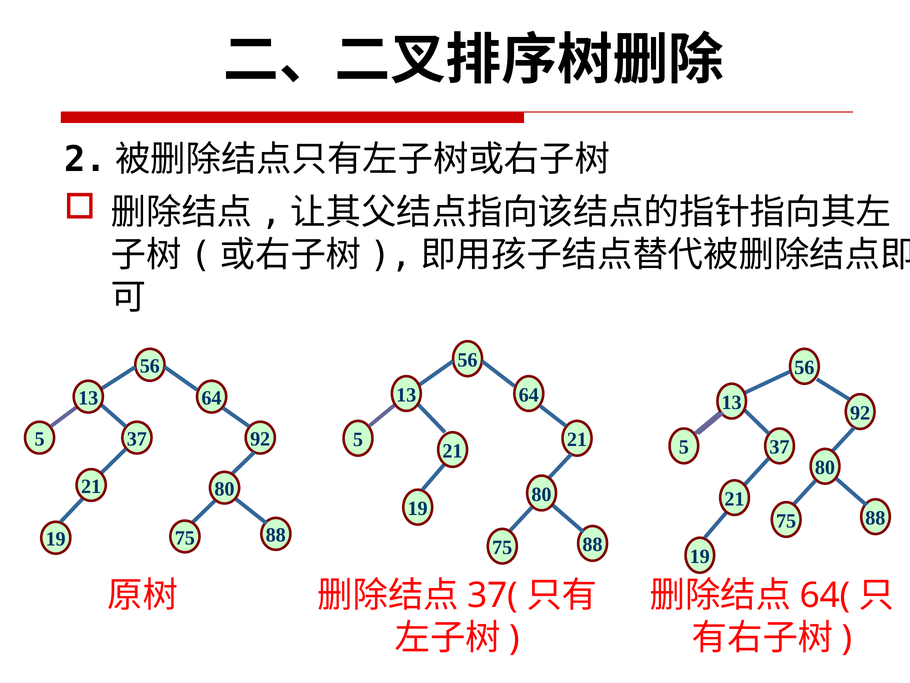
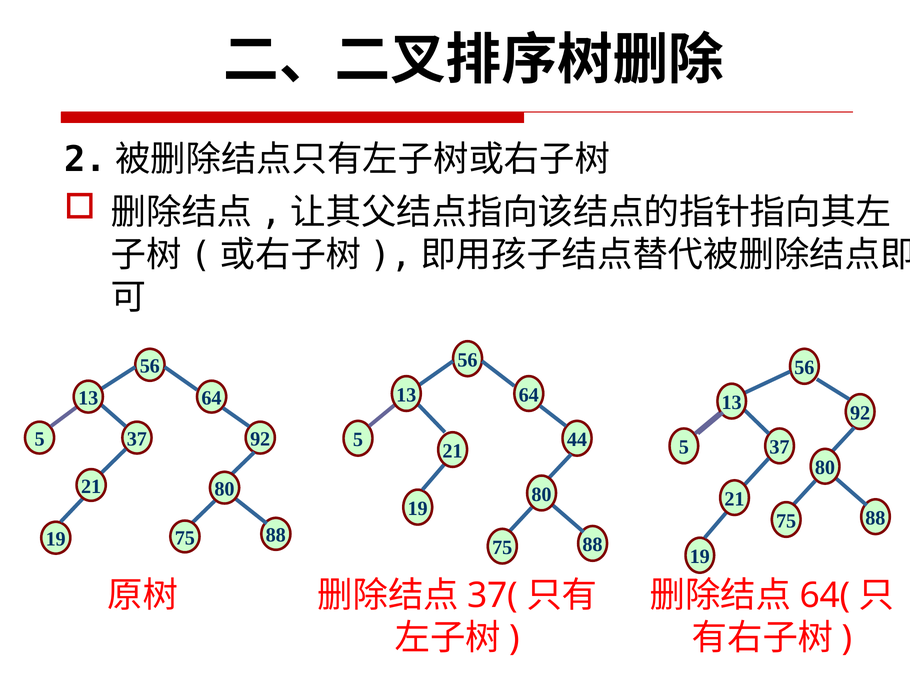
5 21: 21 -> 44 (577, 439)
